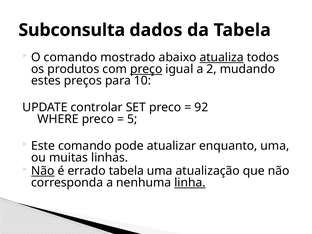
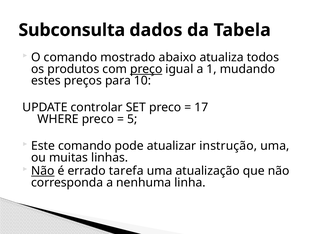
atualiza underline: present -> none (222, 57)
2: 2 -> 1 (212, 69)
92: 92 -> 17 (201, 107)
enquanto: enquanto -> instrução (228, 146)
errado tabela: tabela -> tarefa (126, 171)
linha underline: present -> none (190, 183)
